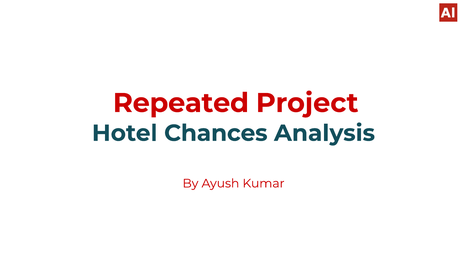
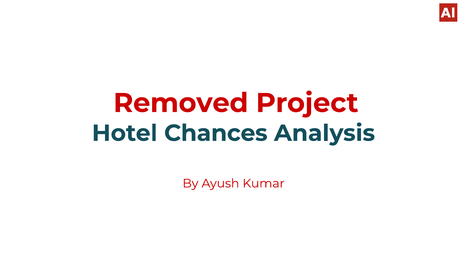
Repeated: Repeated -> Removed (181, 103)
